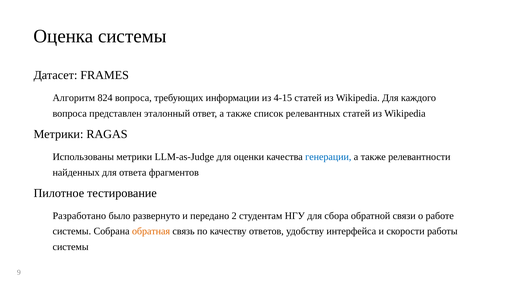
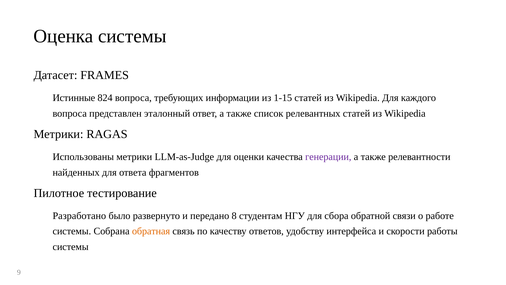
Алгоритм: Алгоритм -> Истинные (74, 98)
4-15: 4-15 -> 1-15 (283, 98)
генерации colour: blue -> purple (328, 157)
2: 2 -> 8 (234, 215)
